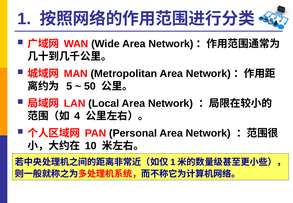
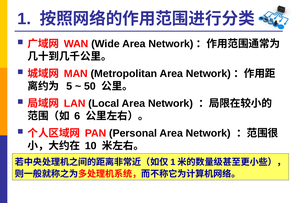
4: 4 -> 6 (77, 116)
